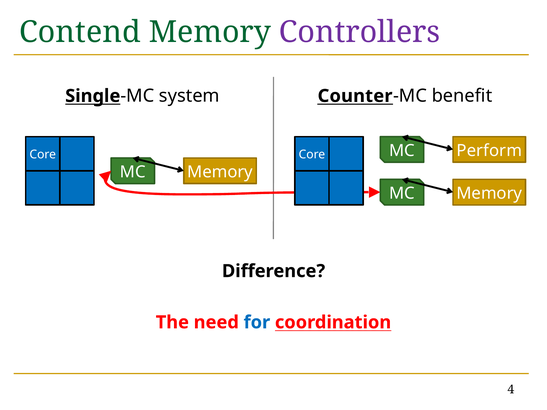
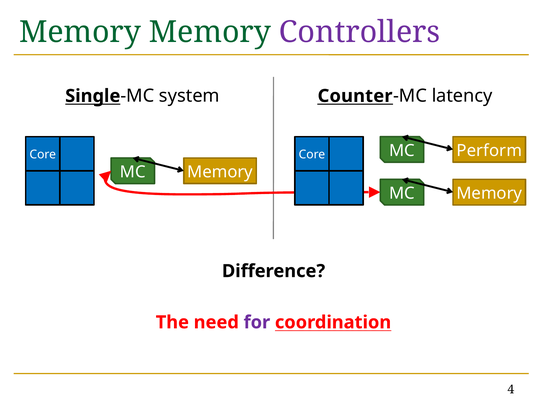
Contend: Contend -> Memory (80, 32)
benefit: benefit -> latency (462, 96)
for colour: blue -> purple (257, 323)
